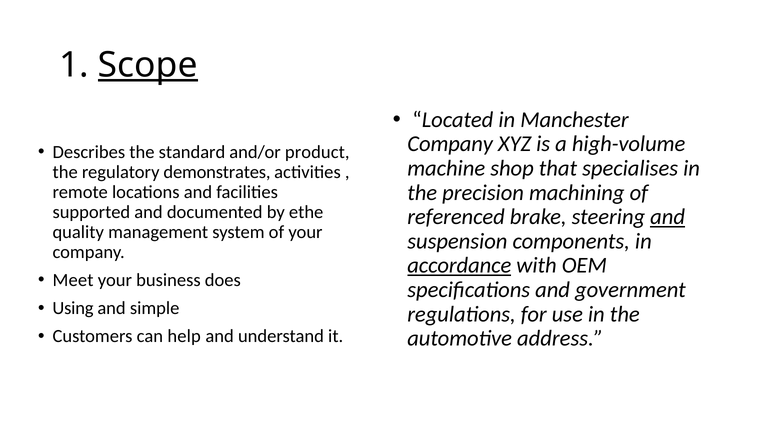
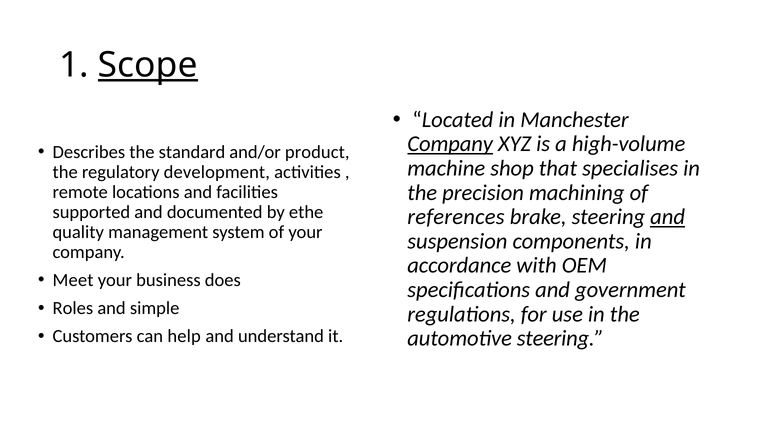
Company underline: none -> present (450, 144)
demonstrates: demonstrates -> development (217, 172)
referenced: referenced -> references (456, 217)
accordance underline: present -> none (459, 266)
Using: Using -> Roles (73, 308)
automotive address: address -> steering (560, 339)
